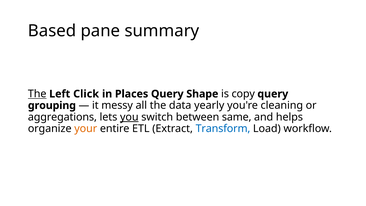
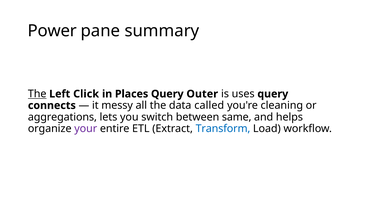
Based: Based -> Power (52, 31)
Shape: Shape -> Outer (202, 94)
copy: copy -> uses (243, 94)
grouping: grouping -> connects (52, 105)
yearly: yearly -> called (209, 105)
you underline: present -> none (129, 117)
your colour: orange -> purple (86, 128)
